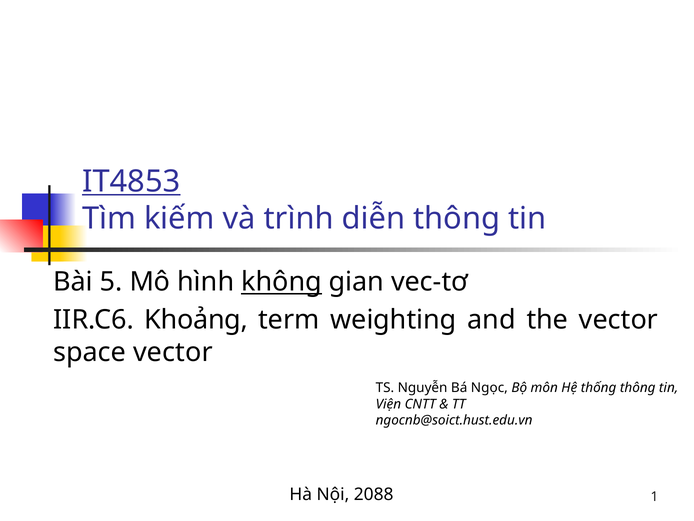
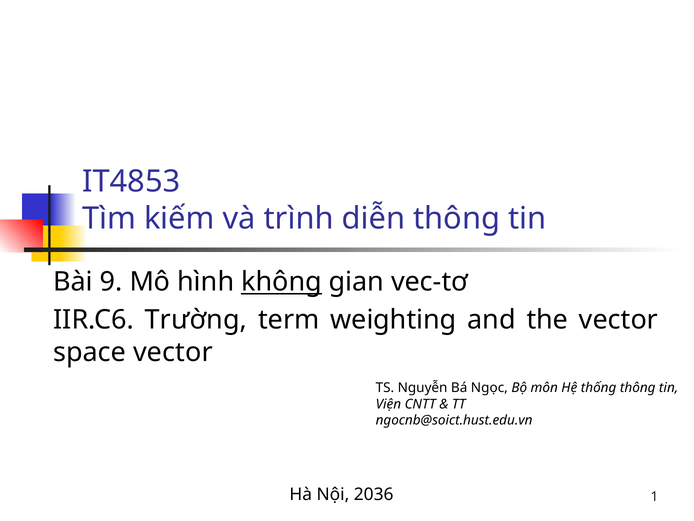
IT4853 underline: present -> none (131, 181)
5: 5 -> 9 (111, 282)
Khoảng: Khoảng -> Trường (196, 320)
2088: 2088 -> 2036 (374, 494)
